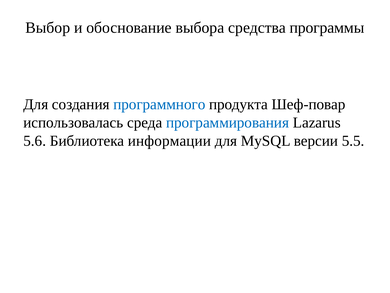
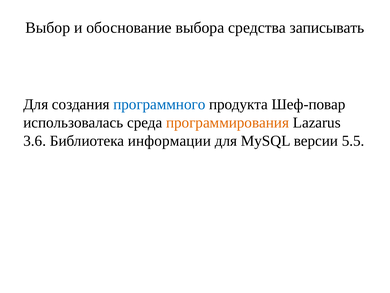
программы: программы -> записывать (327, 28)
программирования colour: blue -> orange (228, 122)
5.6: 5.6 -> 3.6 (35, 141)
